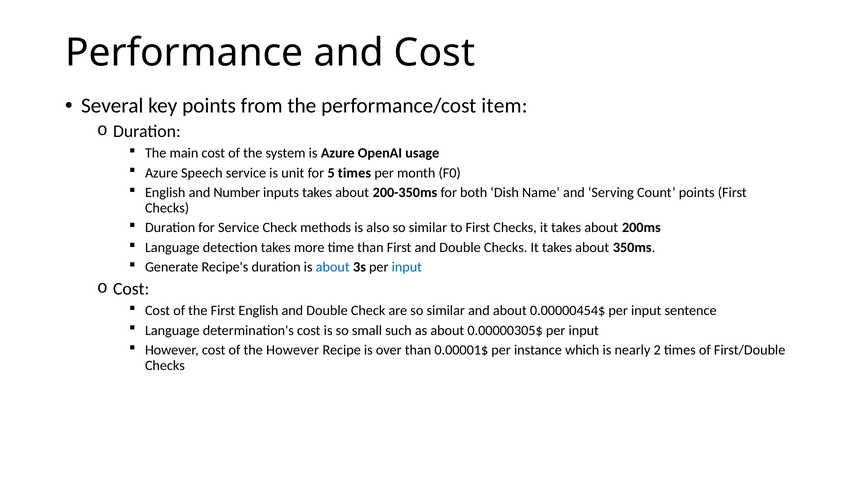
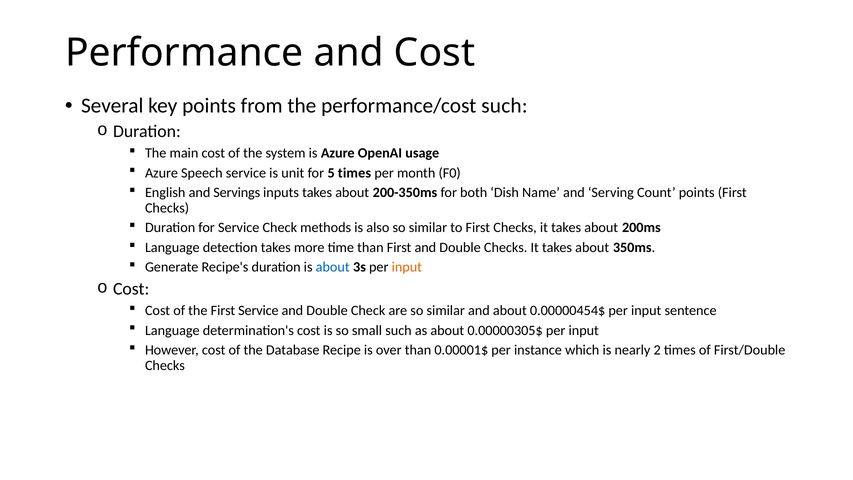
performance/cost item: item -> such (504, 106)
Number: Number -> Servings (237, 193)
input colour: blue -> orange (407, 267)
First English: English -> Service (258, 310)
the However: However -> Database (293, 350)
